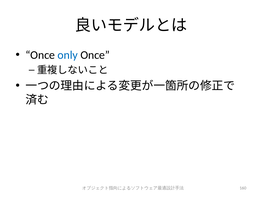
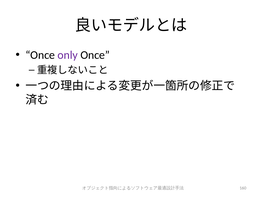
only colour: blue -> purple (68, 55)
